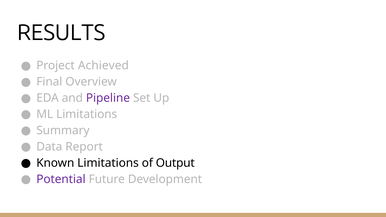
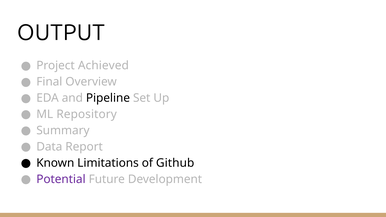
RESULTS: RESULTS -> OUTPUT (61, 33)
Pipeline colour: purple -> black (108, 98)
ML Limitations: Limitations -> Repository (87, 114)
Output: Output -> Github (175, 163)
